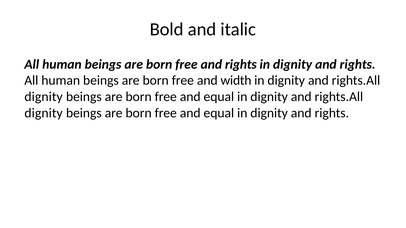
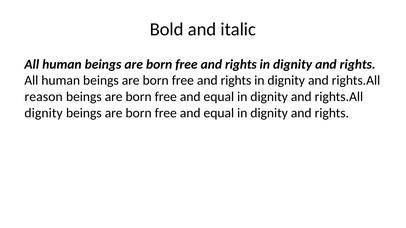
width: width -> rights (236, 81)
dignity: dignity -> reason (44, 97)
